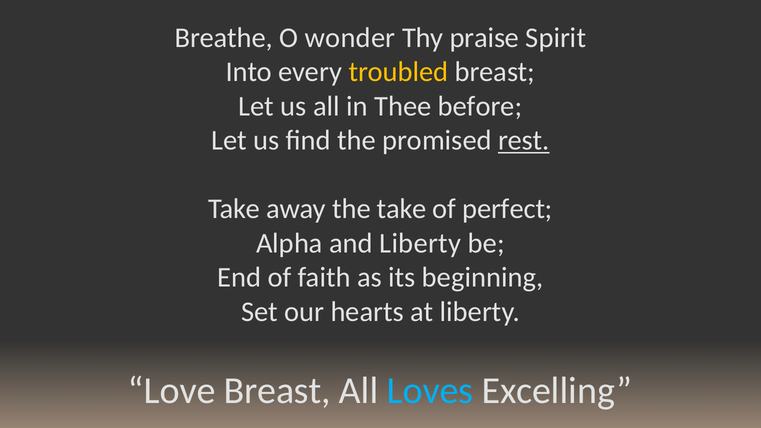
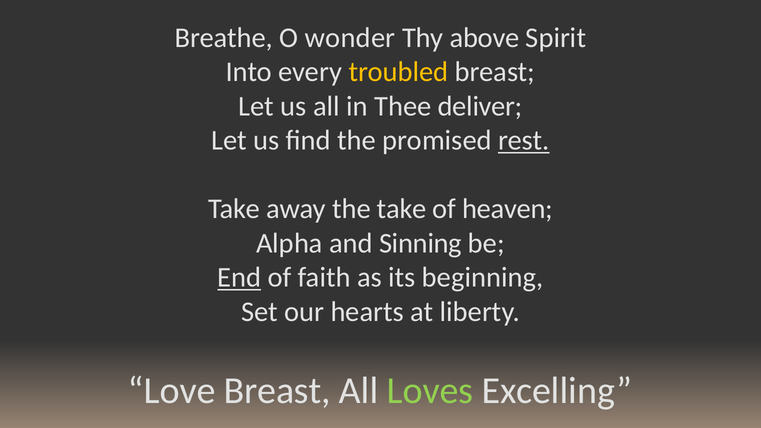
praise: praise -> above (484, 38)
before: before -> deliver (480, 106)
perfect: perfect -> heaven (507, 209)
and Liberty: Liberty -> Sinning (420, 243)
End underline: none -> present (239, 278)
Loves colour: light blue -> light green (430, 391)
